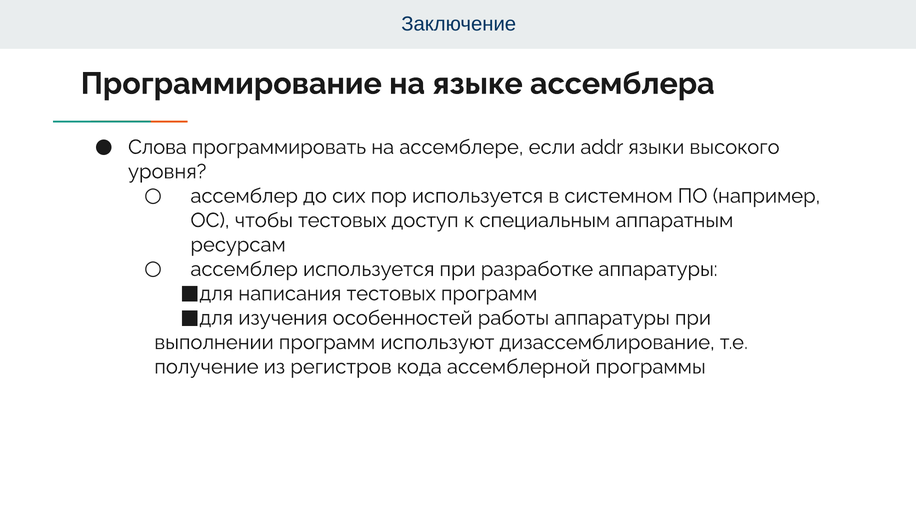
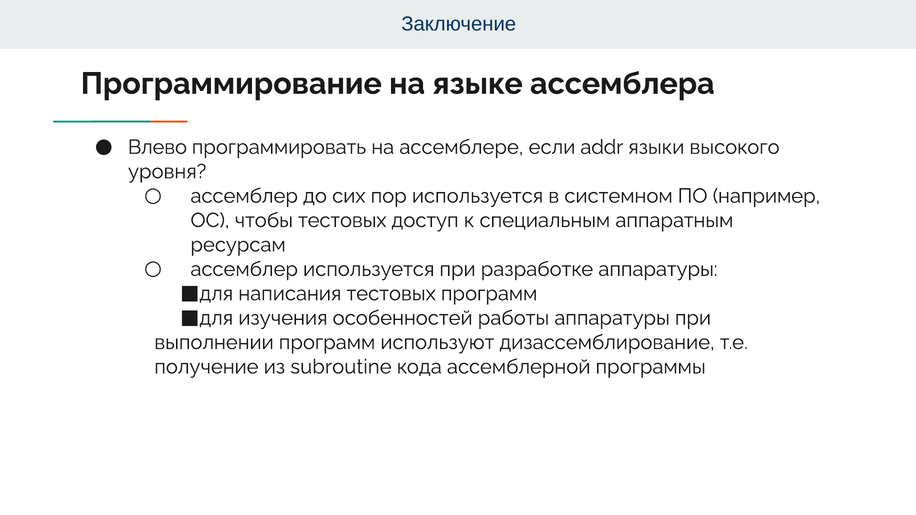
Слова: Слова -> Влево (157, 147)
регистров: регистров -> subroutine (341, 367)
